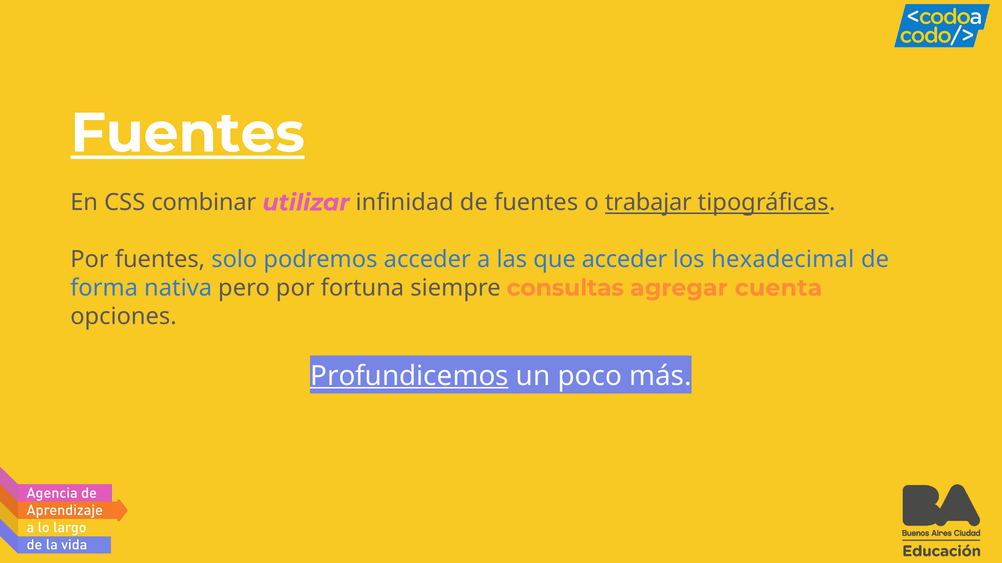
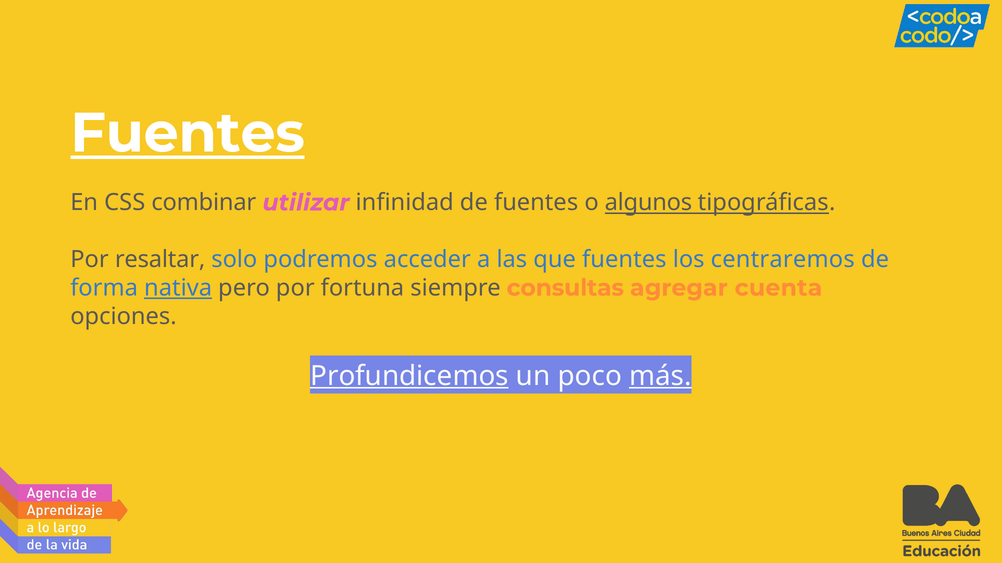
trabajar: trabajar -> algunos (648, 203)
Por fuentes: fuentes -> resaltar (160, 260)
que acceder: acceder -> fuentes (624, 260)
hexadecimal: hexadecimal -> centraremos (783, 260)
nativa underline: none -> present (178, 288)
más underline: none -> present (660, 376)
